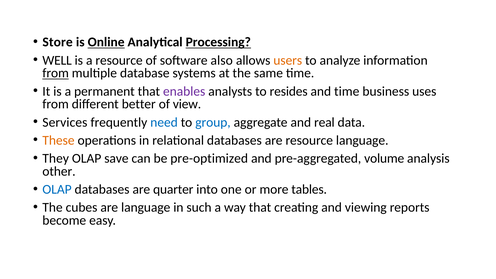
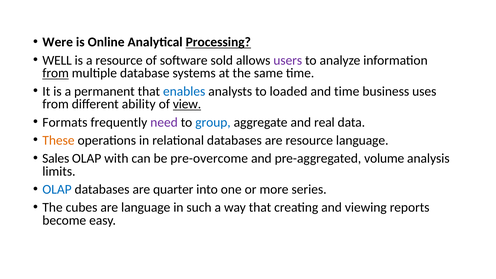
Store: Store -> Were (58, 42)
Online underline: present -> none (106, 42)
also: also -> sold (222, 60)
users colour: orange -> purple (288, 60)
enables colour: purple -> blue (184, 91)
resides: resides -> loaded (289, 91)
better: better -> ability (139, 104)
view underline: none -> present (187, 104)
Services: Services -> Formats (65, 122)
need colour: blue -> purple (164, 122)
They: They -> Sales (56, 158)
save: save -> with (116, 158)
pre-optimized: pre-optimized -> pre-overcome (209, 158)
other: other -> limits (59, 171)
tables: tables -> series (309, 189)
